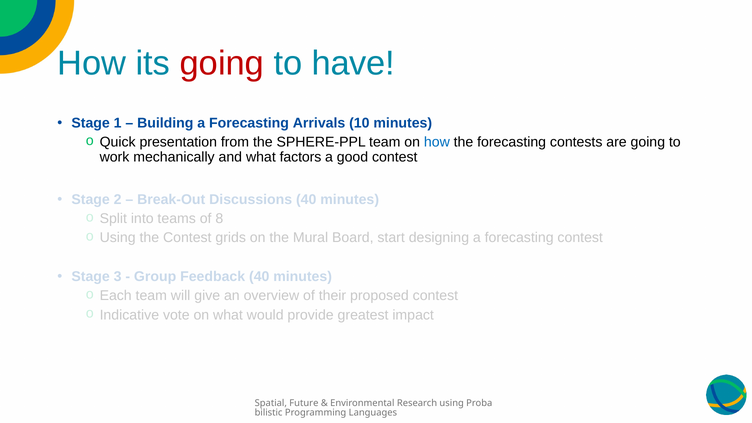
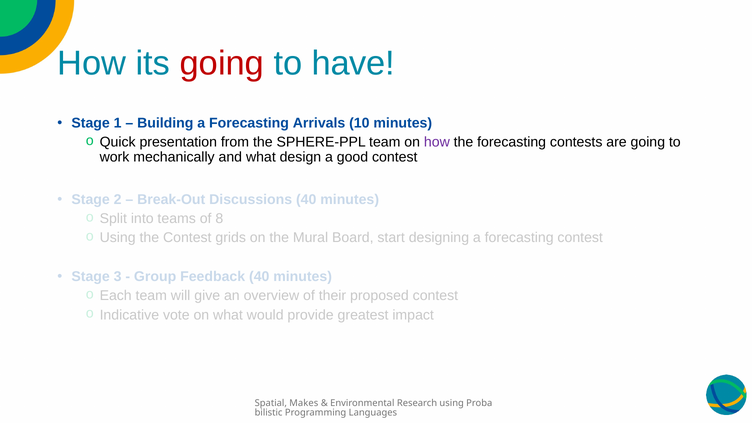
how colour: blue -> purple (437, 142)
factors: factors -> design (300, 157)
Future: Future -> Makes (304, 403)
